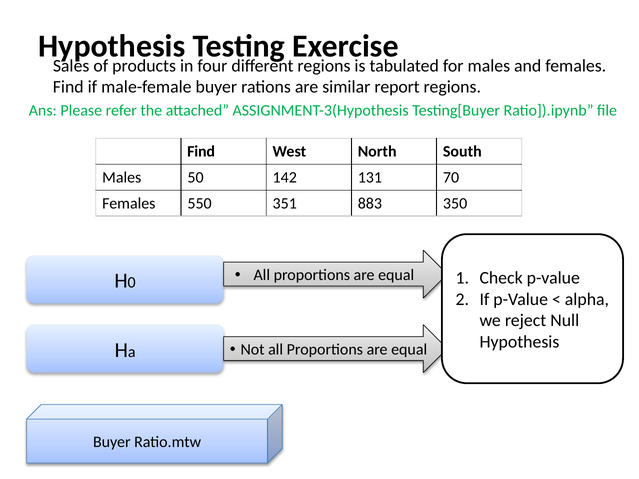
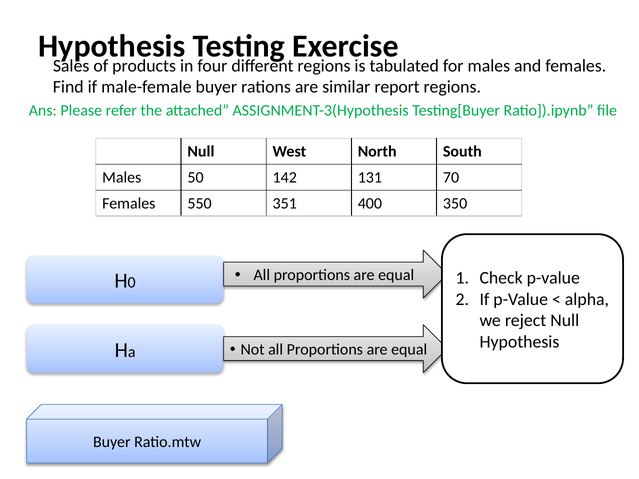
Find: Find -> Null (201, 152)
883: 883 -> 400 (370, 203)
